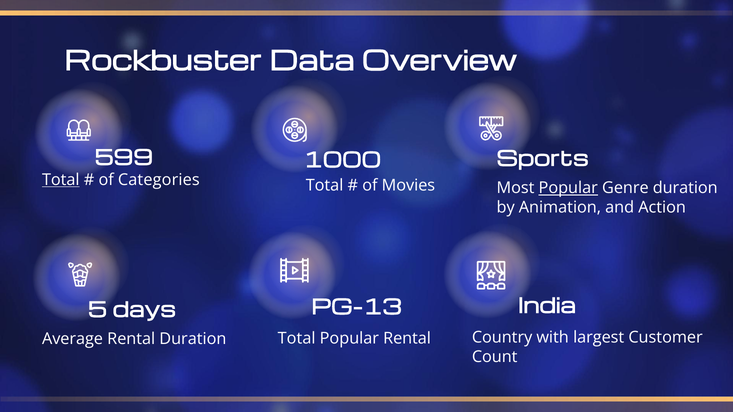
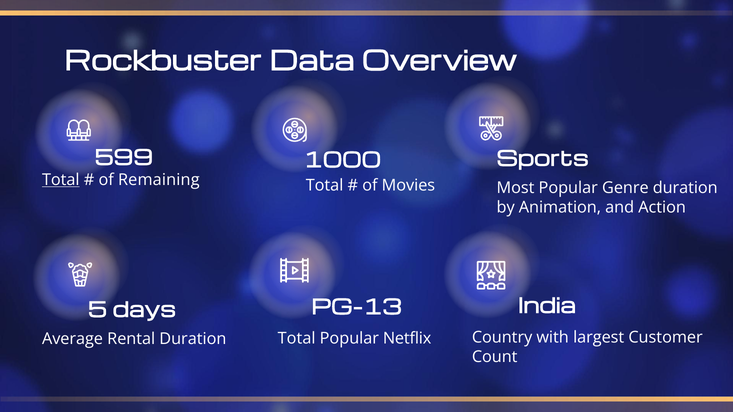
Categories: Categories -> Remaining (159, 180)
Popular underline: present -> none (568, 188)
Popular Rental: Rental -> Netflix (407, 339)
